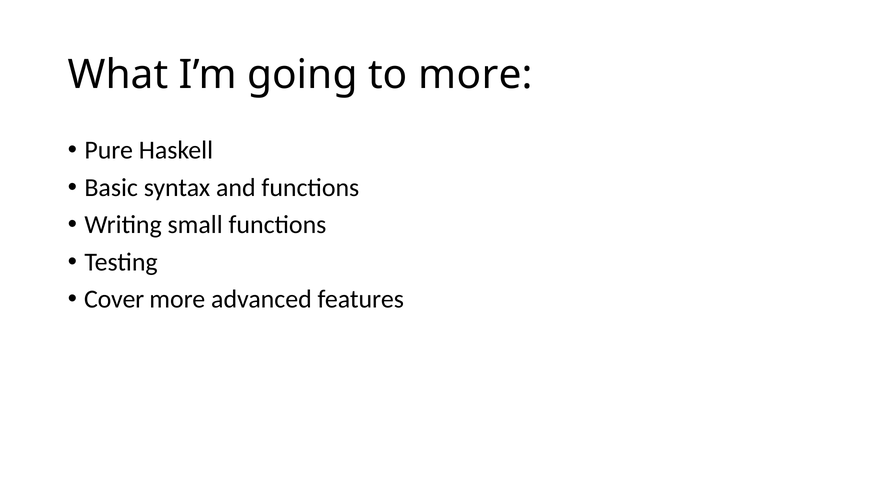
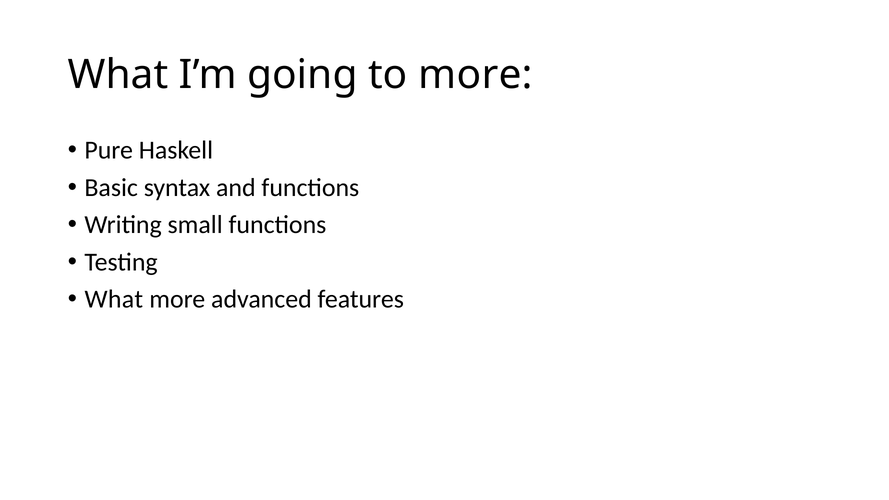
Cover: Cover -> What (114, 299)
